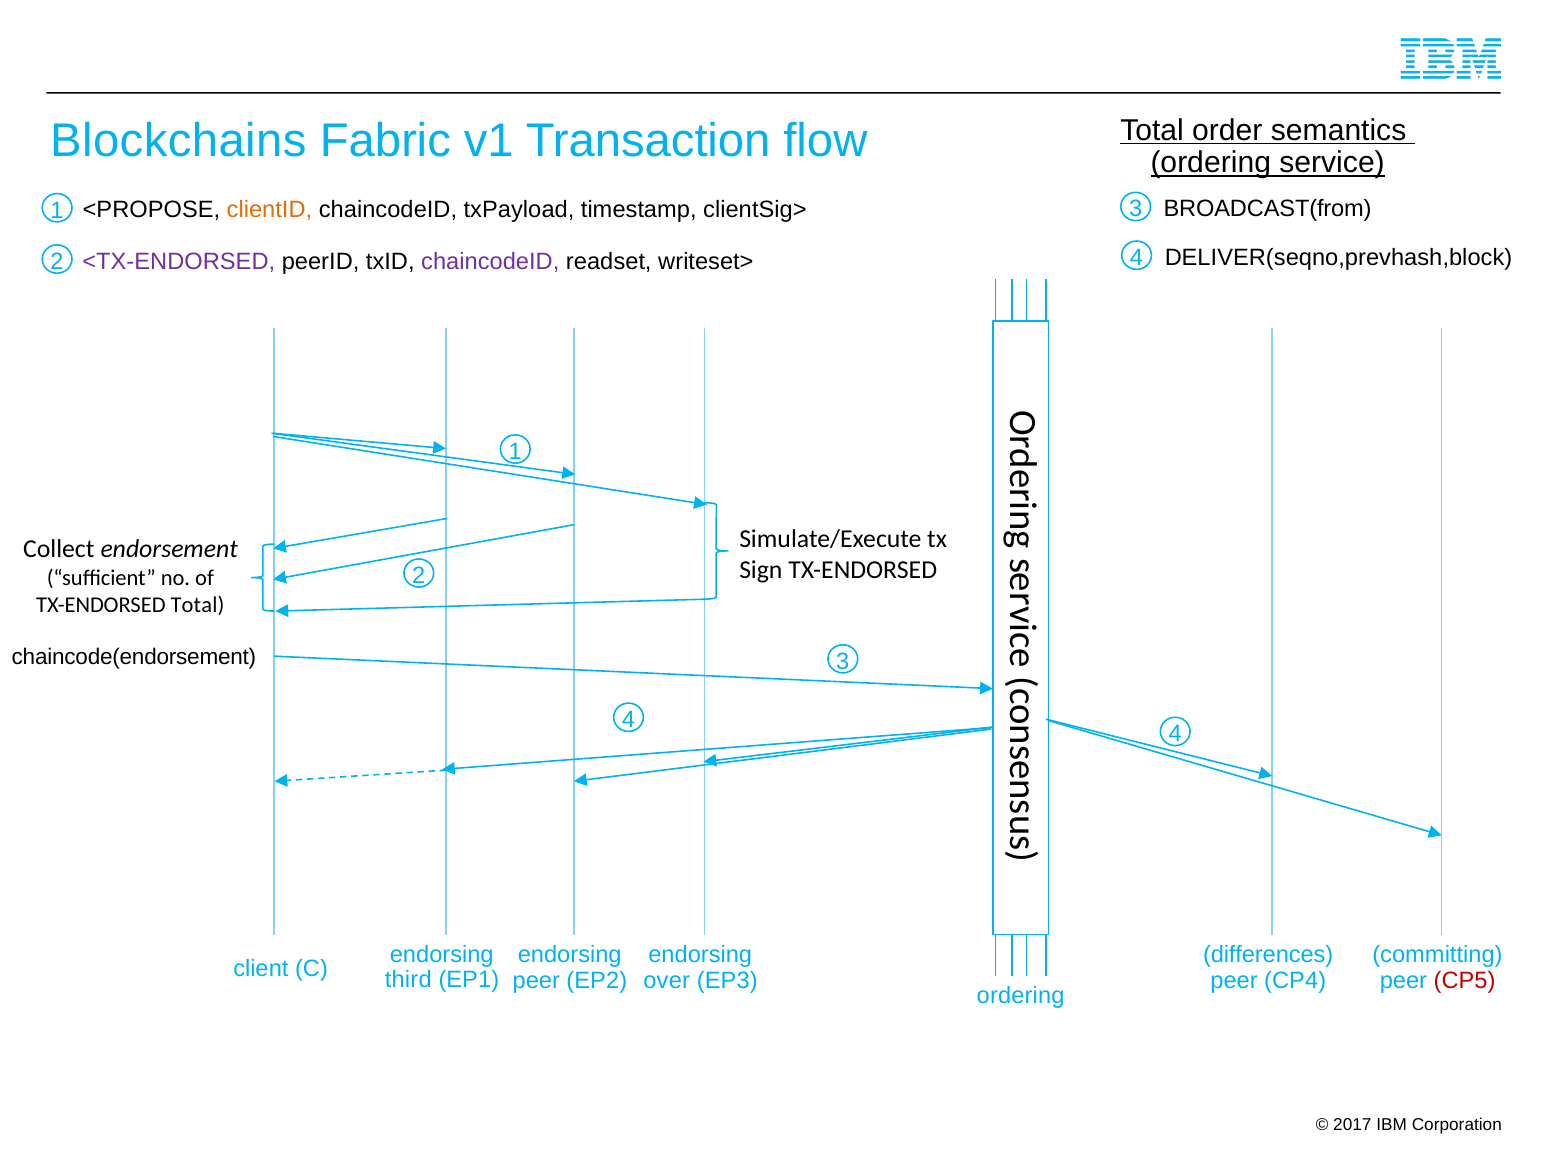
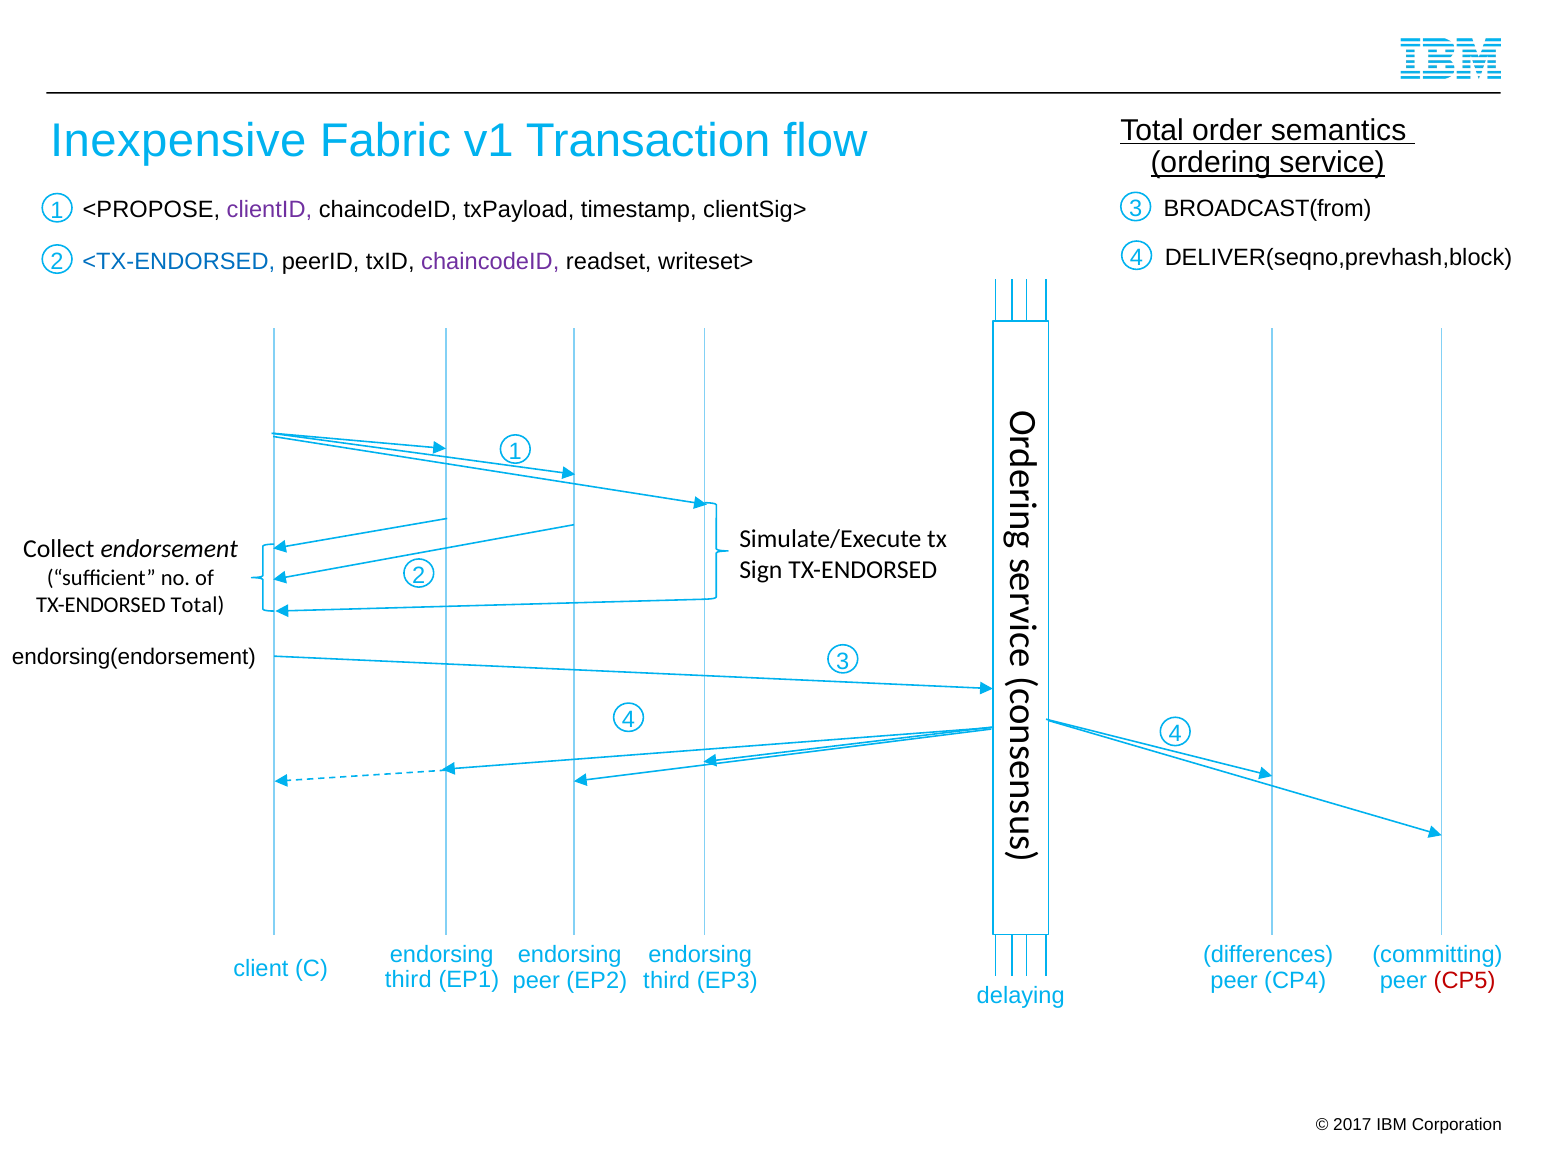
Blockchains: Blockchains -> Inexpensive (178, 141)
clientID colour: orange -> purple (269, 210)
<TX-ENDORSED colour: purple -> blue (179, 261)
chaincode(endorsement: chaincode(endorsement -> endorsing(endorsement (134, 657)
over: over -> third (667, 980)
ordering: ordering -> delaying (1021, 996)
